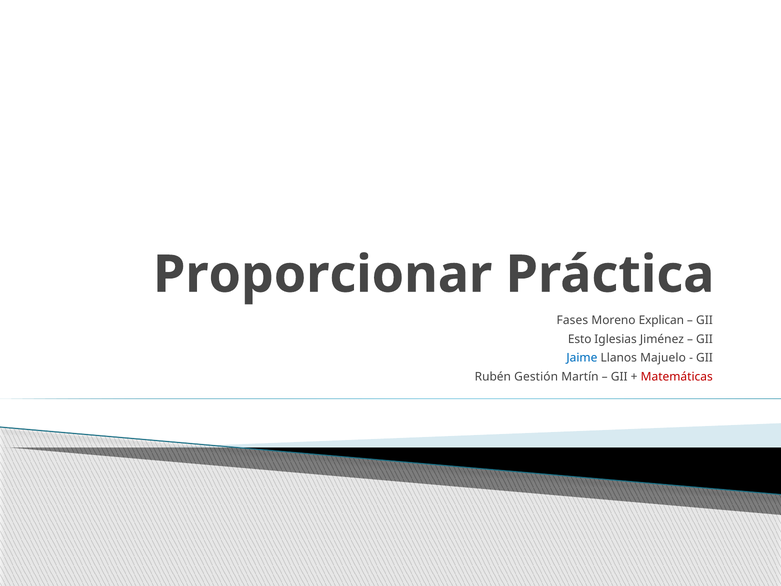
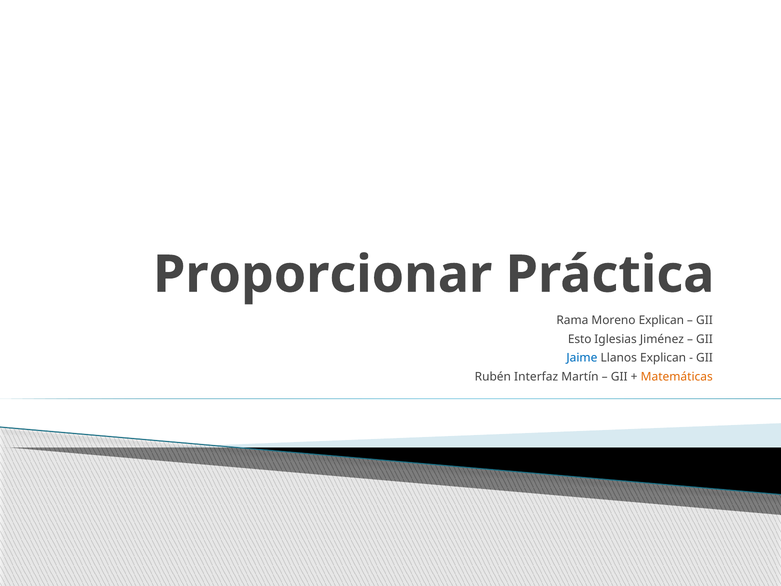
Fases: Fases -> Rama (572, 320)
Llanos Majuelo: Majuelo -> Explican (663, 358)
Gestión: Gestión -> Interfaz (536, 376)
Matemáticas colour: red -> orange (677, 376)
